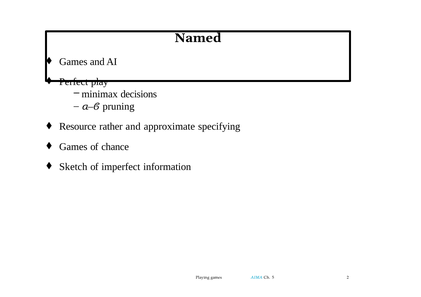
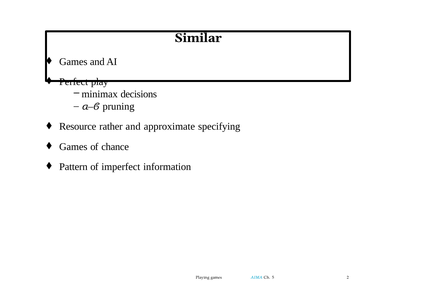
Named: Named -> Similar (198, 38)
Sketch: Sketch -> Pattern (73, 167)
